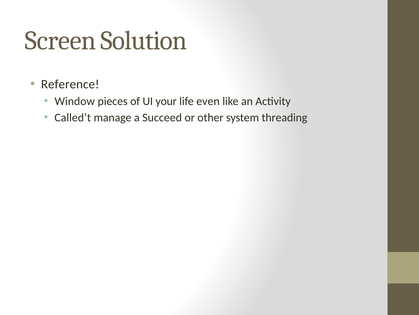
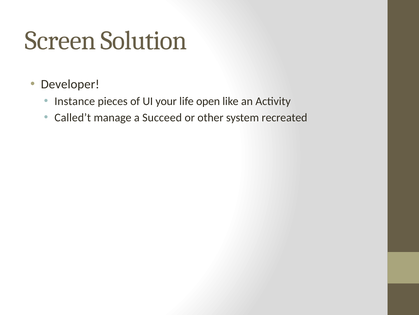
Reference: Reference -> Developer (70, 84)
Window: Window -> Instance (75, 101)
even: even -> open (208, 101)
threading: threading -> recreated (285, 117)
